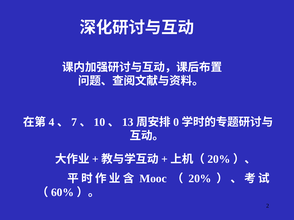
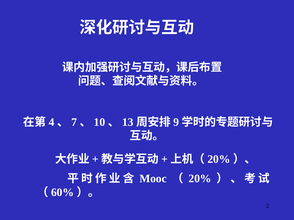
0: 0 -> 9 (176, 122)
